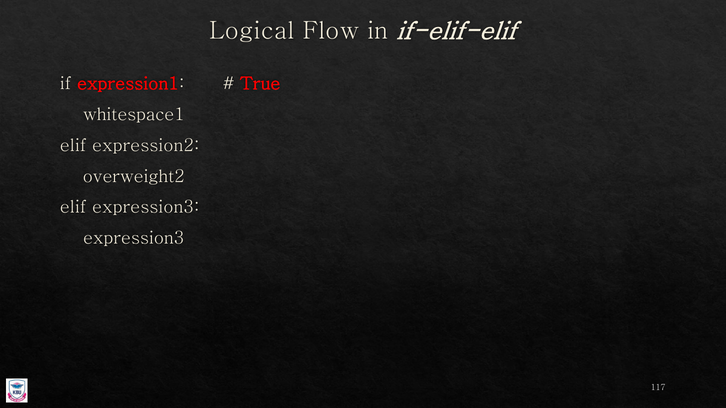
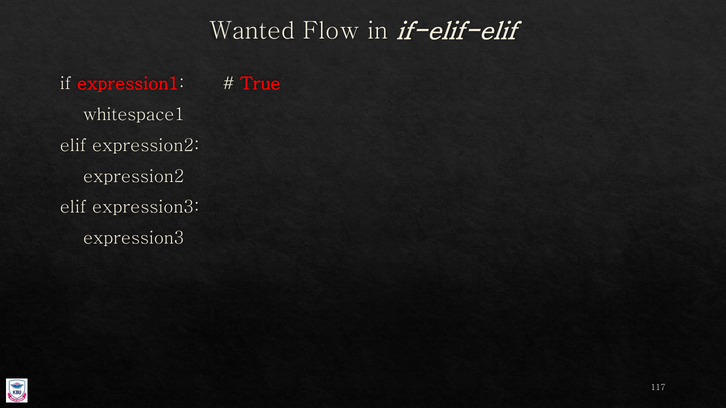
Logical: Logical -> Wanted (252, 31)
overweight2: overweight2 -> expression2 (134, 176)
